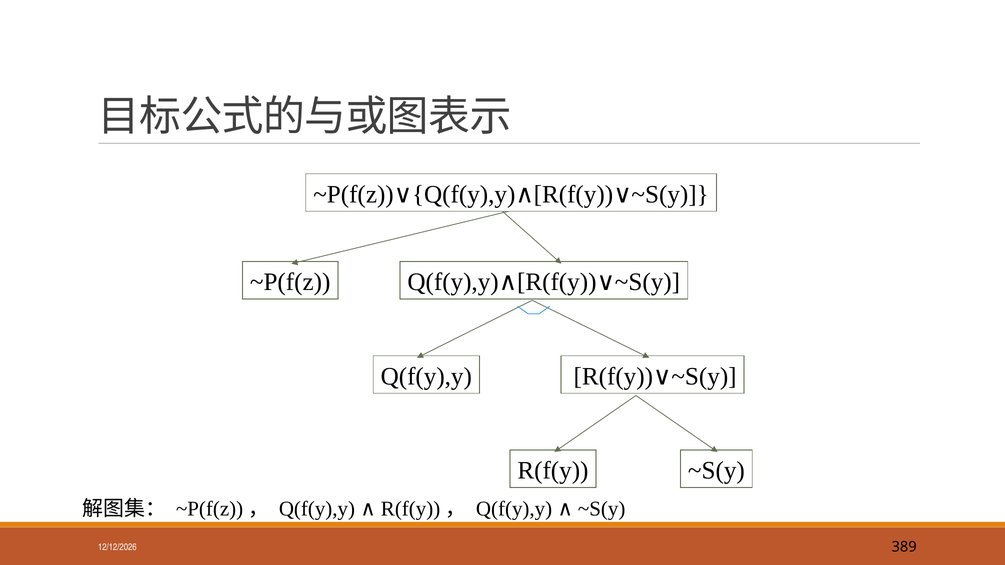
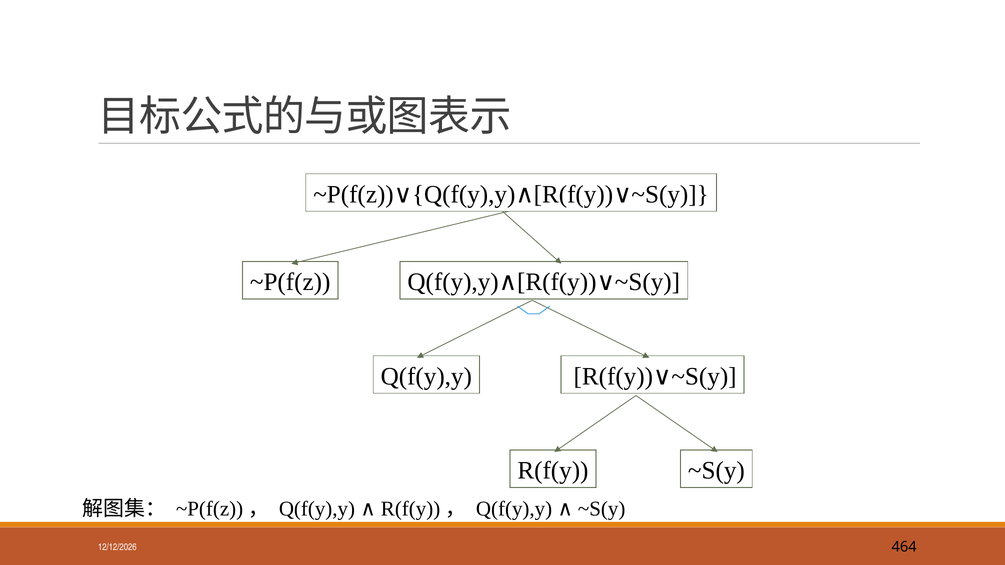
389: 389 -> 464 (904, 547)
